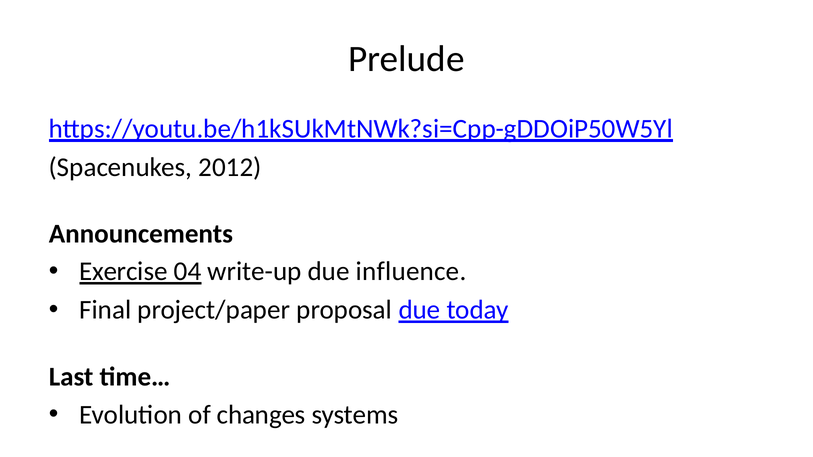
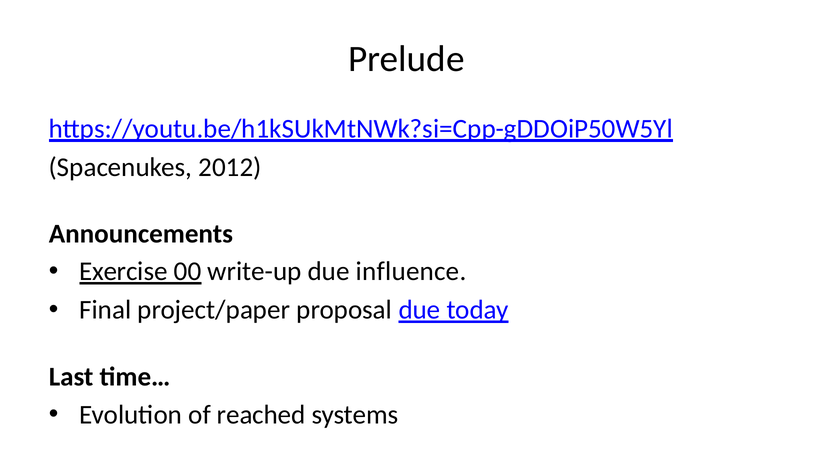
04: 04 -> 00 (188, 272)
changes: changes -> reached (261, 415)
